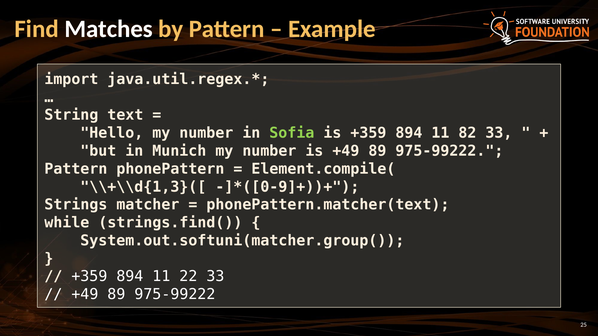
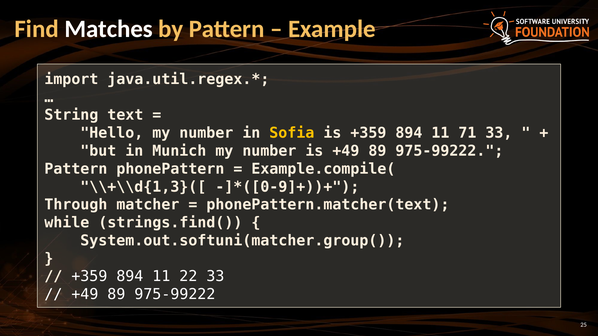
Sofia colour: light green -> yellow (292, 133)
82: 82 -> 71 (467, 133)
Element.compile(: Element.compile( -> Example.compile( (323, 169)
Strings: Strings -> Through (76, 205)
